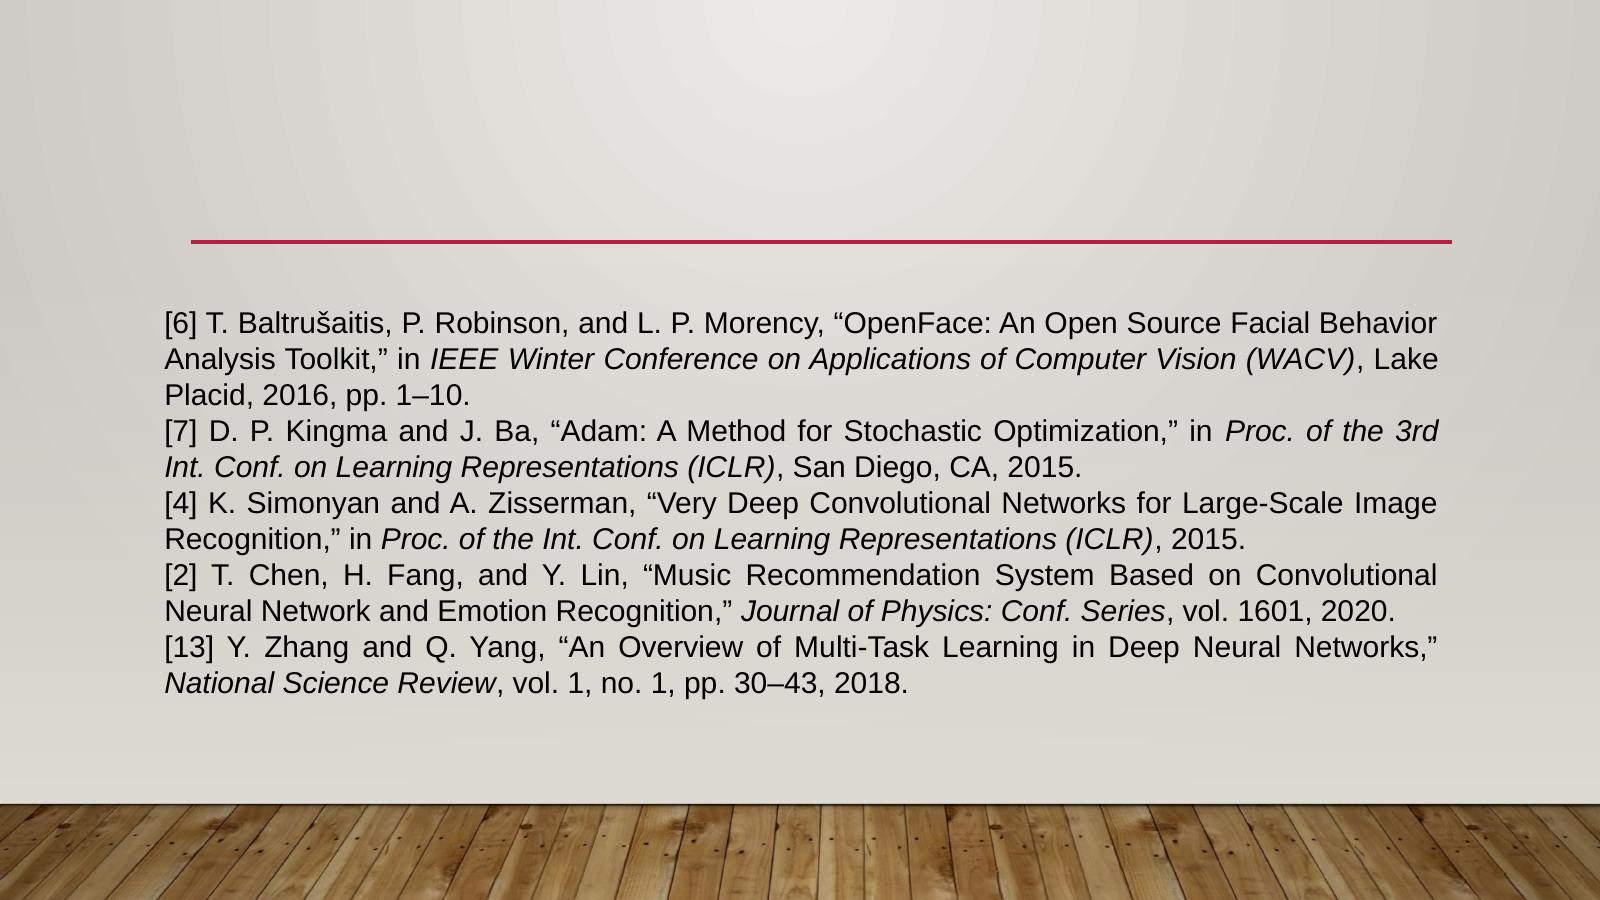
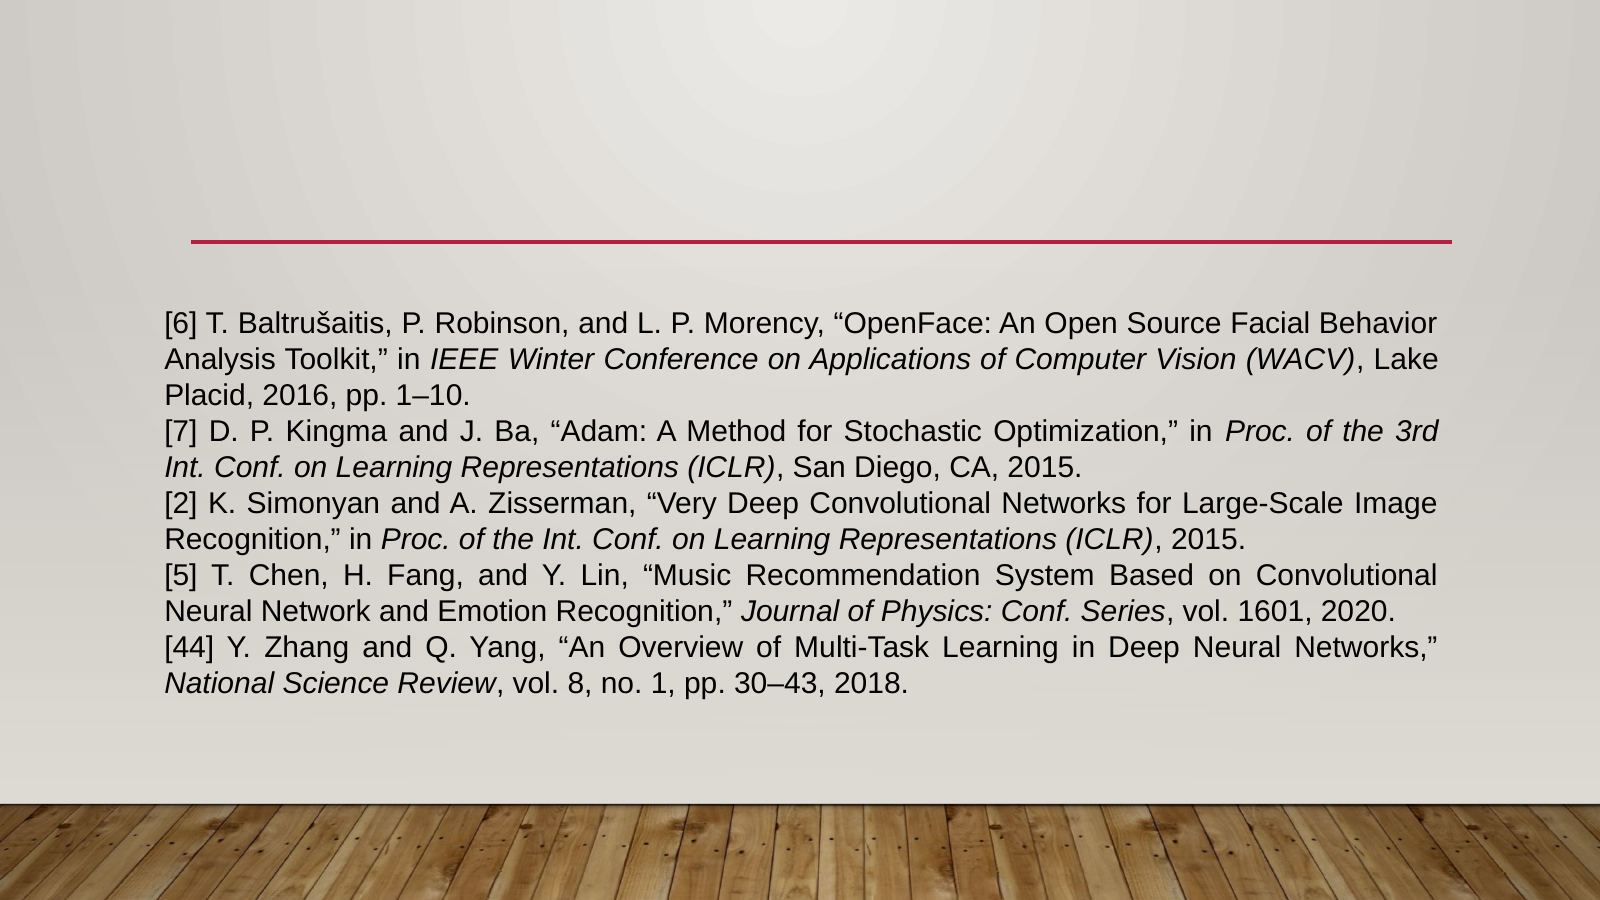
4: 4 -> 2 (181, 504)
2: 2 -> 5 (181, 576)
13: 13 -> 44 (189, 648)
vol 1: 1 -> 8 (580, 684)
